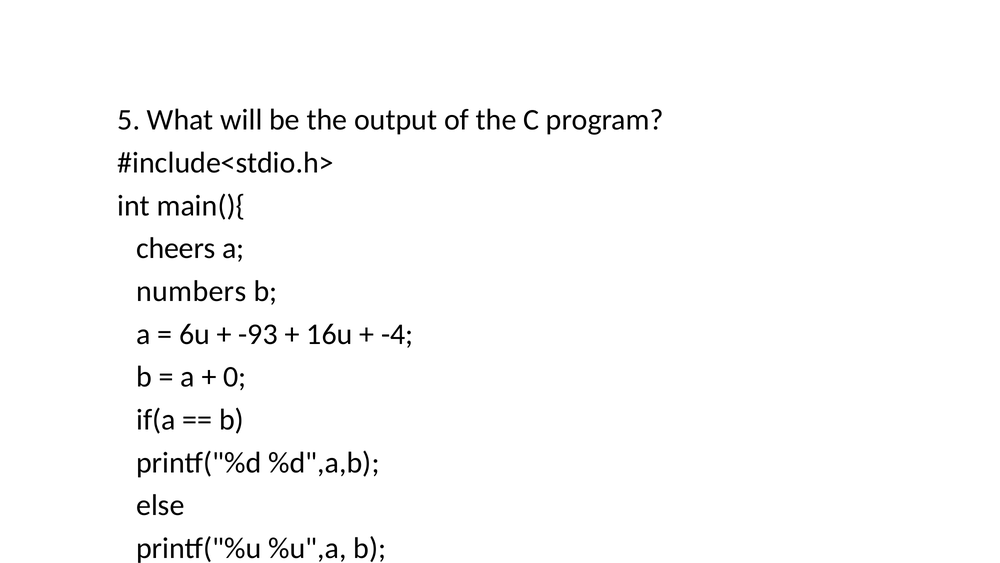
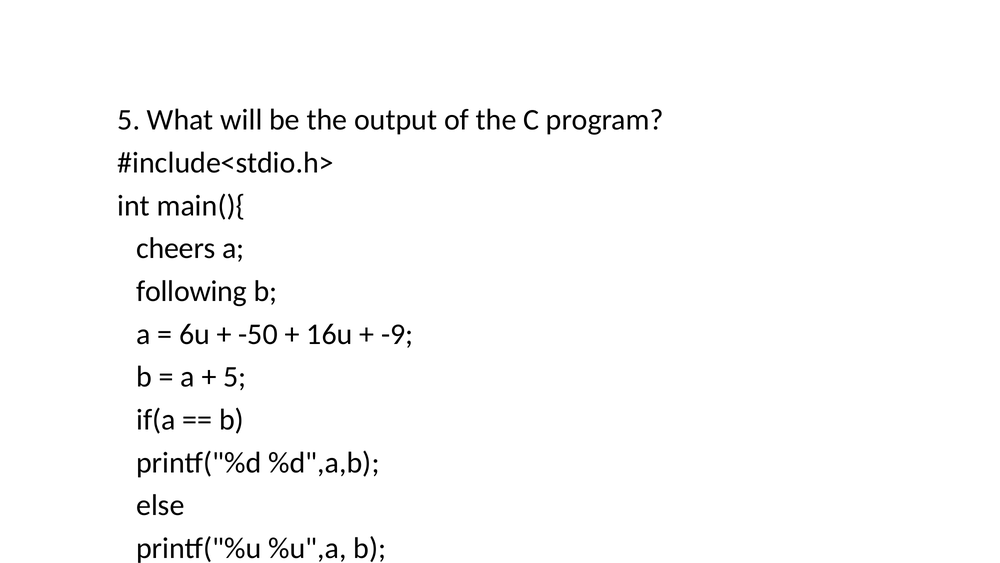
numbers: numbers -> following (192, 291)
-93: -93 -> -50 (258, 334)
-4: -4 -> -9 (397, 334)
0: 0 -> 5 (235, 377)
